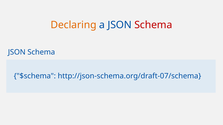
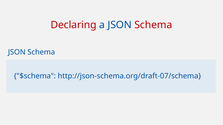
Declaring colour: orange -> red (74, 25)
